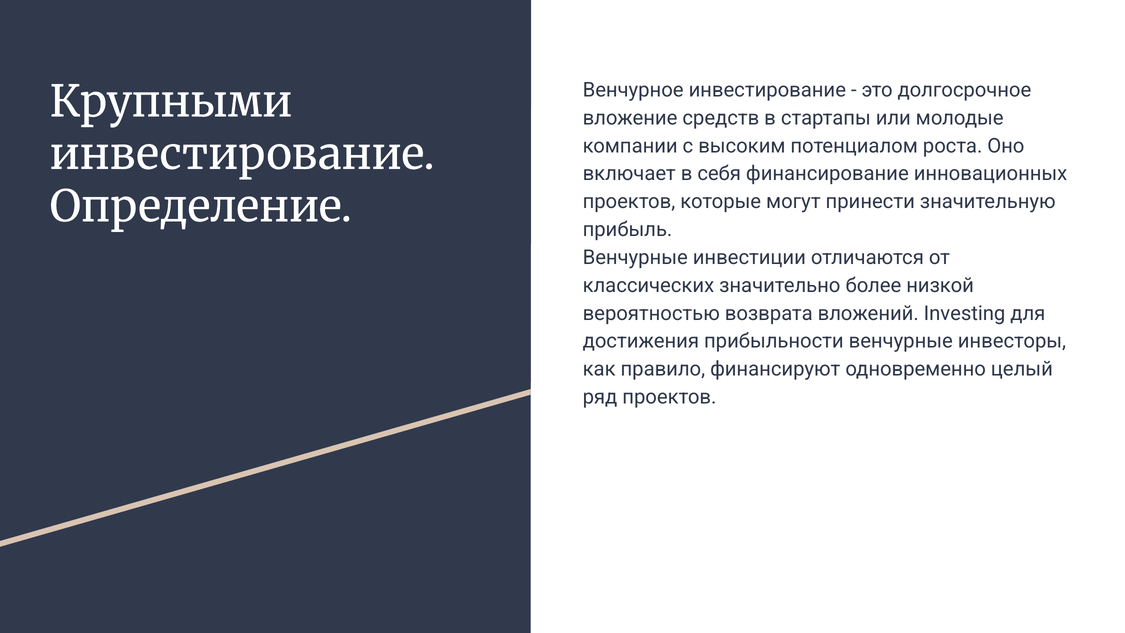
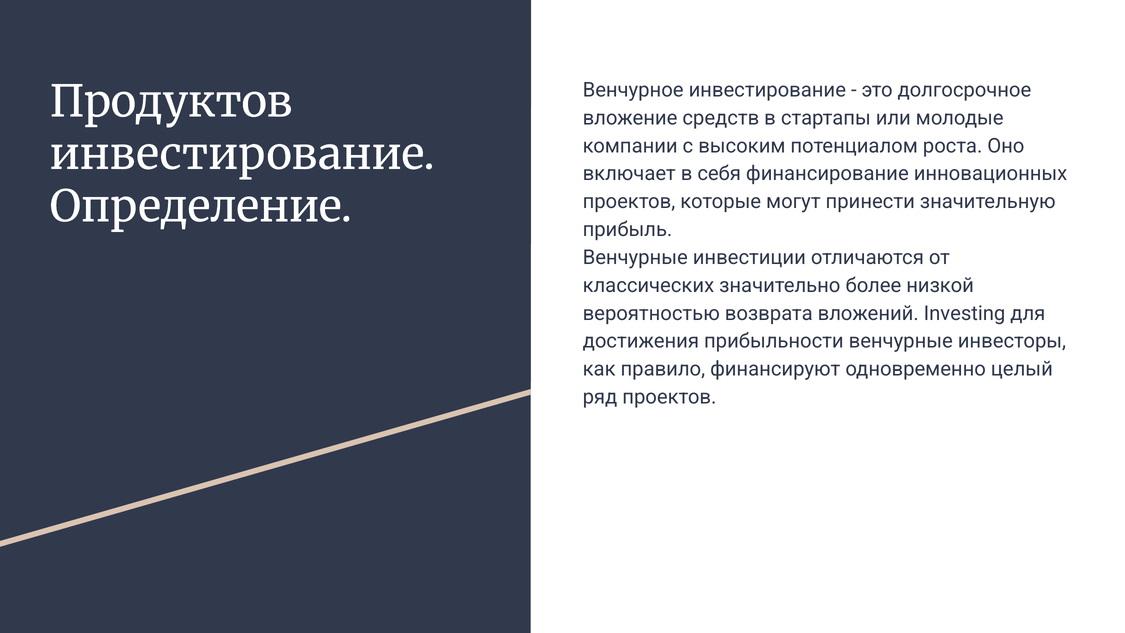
Крупными: Крупными -> Продуктов (171, 102)
